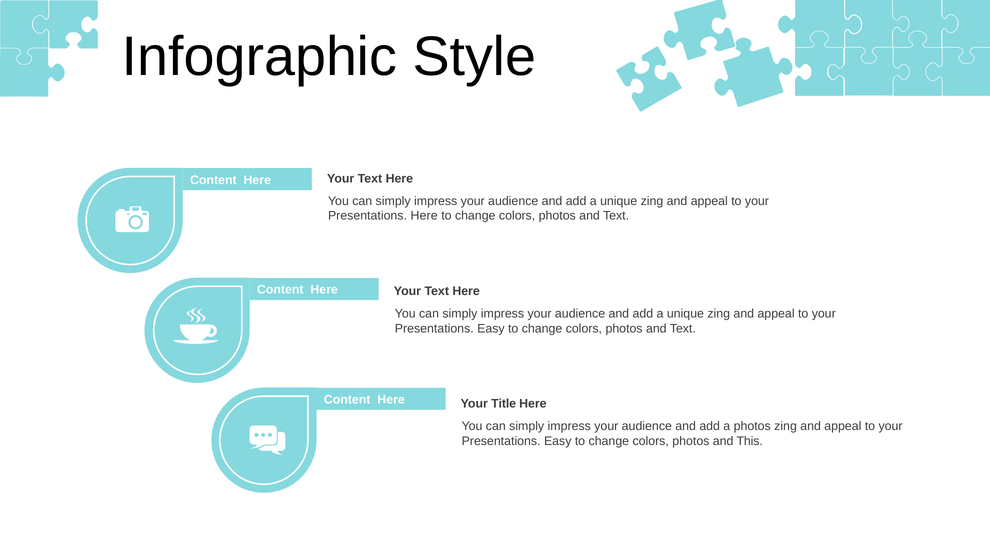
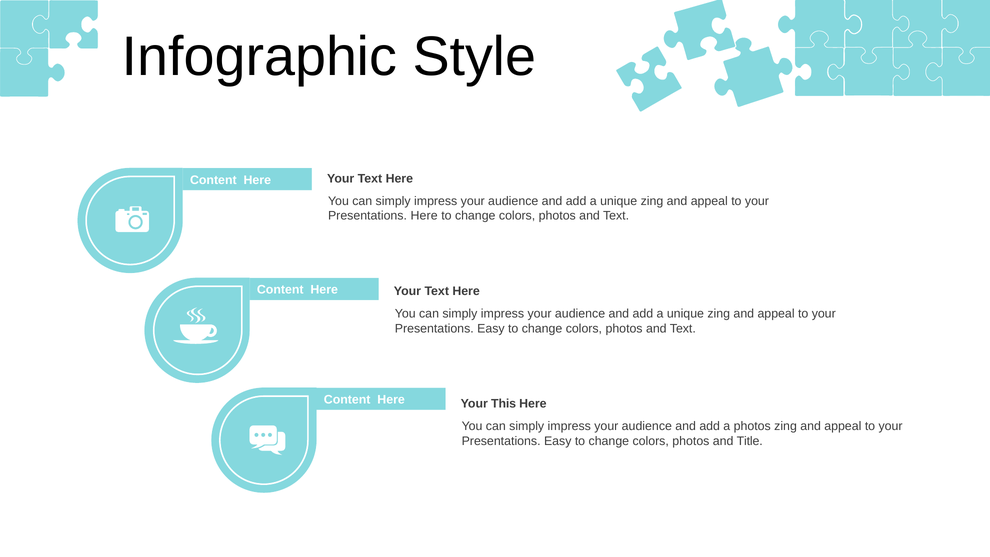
Title: Title -> This (504, 404)
This: This -> Title (750, 441)
